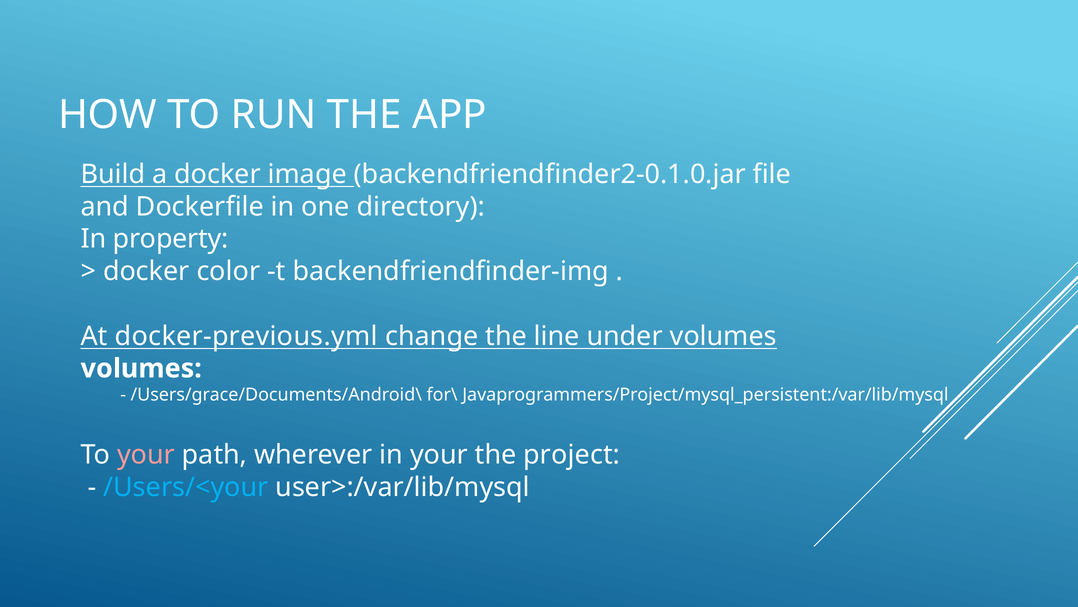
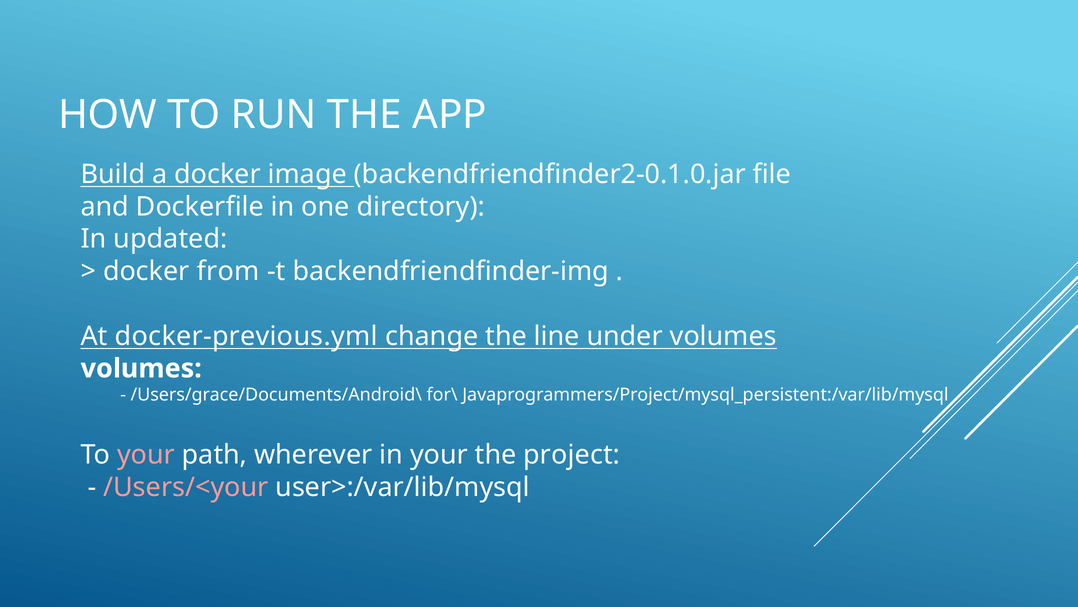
property: property -> updated (170, 239)
color: color -> from (228, 271)
/Users/<your colour: light blue -> pink (186, 487)
